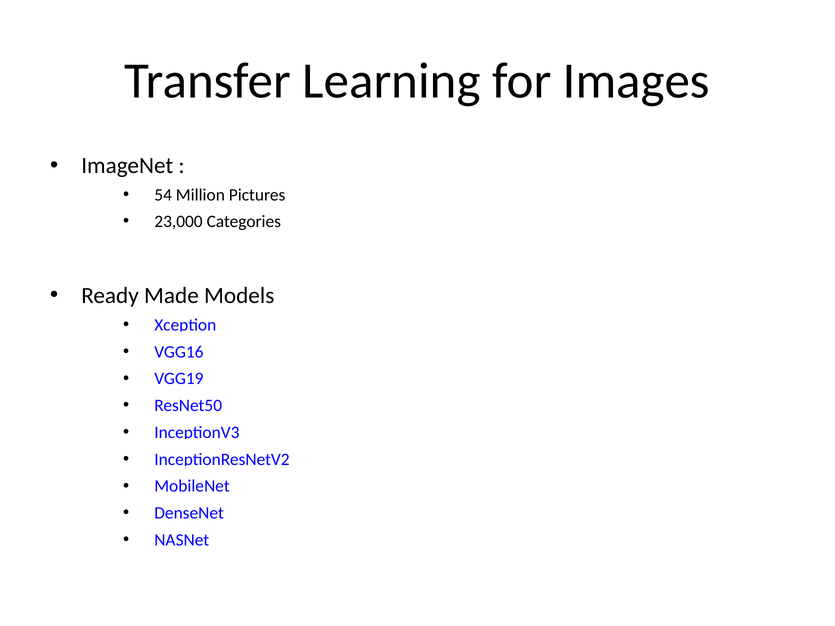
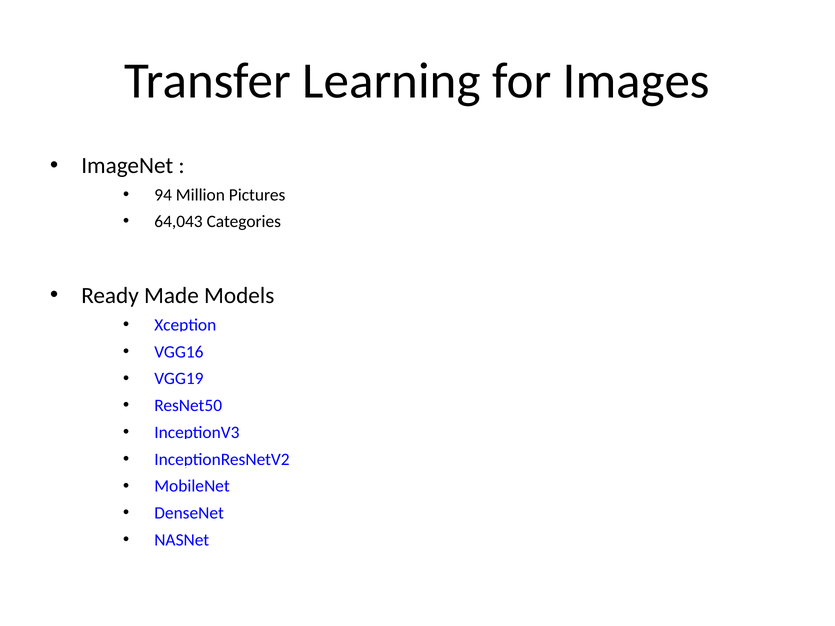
54: 54 -> 94 (163, 195)
23,000: 23,000 -> 64,043 (178, 222)
